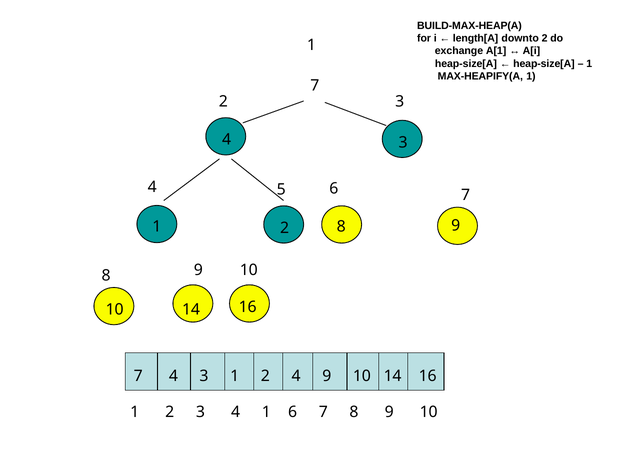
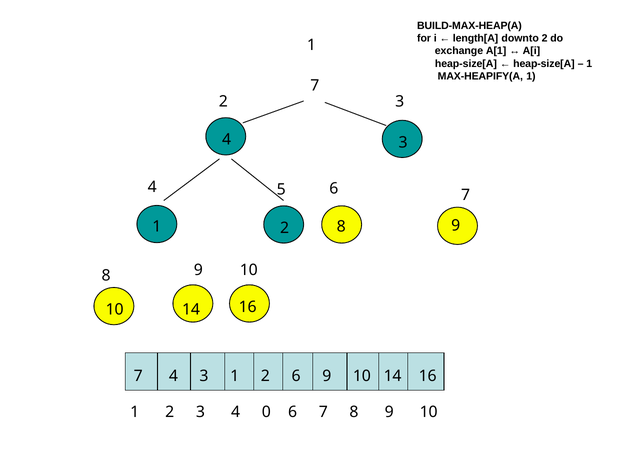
2 4: 4 -> 6 (296, 376)
4 1: 1 -> 0 (266, 412)
